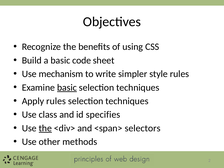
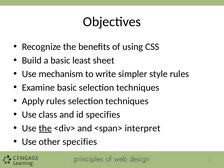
code: code -> least (82, 60)
basic underline: present -> none (67, 88)
selectors: selectors -> interpret (143, 128)
other methods: methods -> specifies (80, 142)
